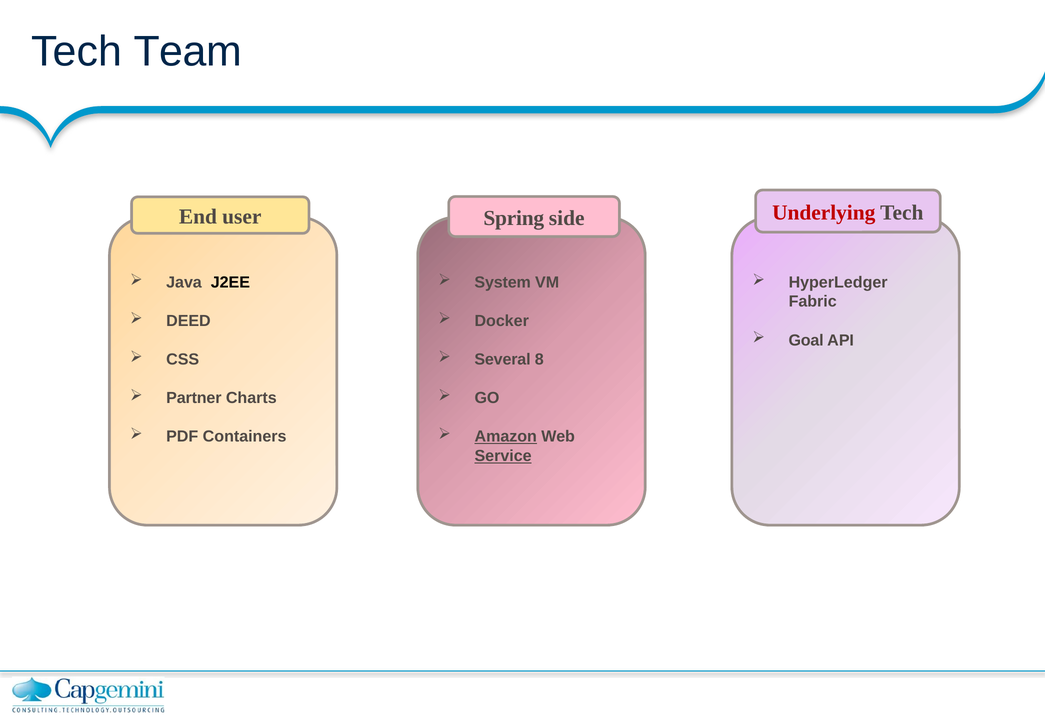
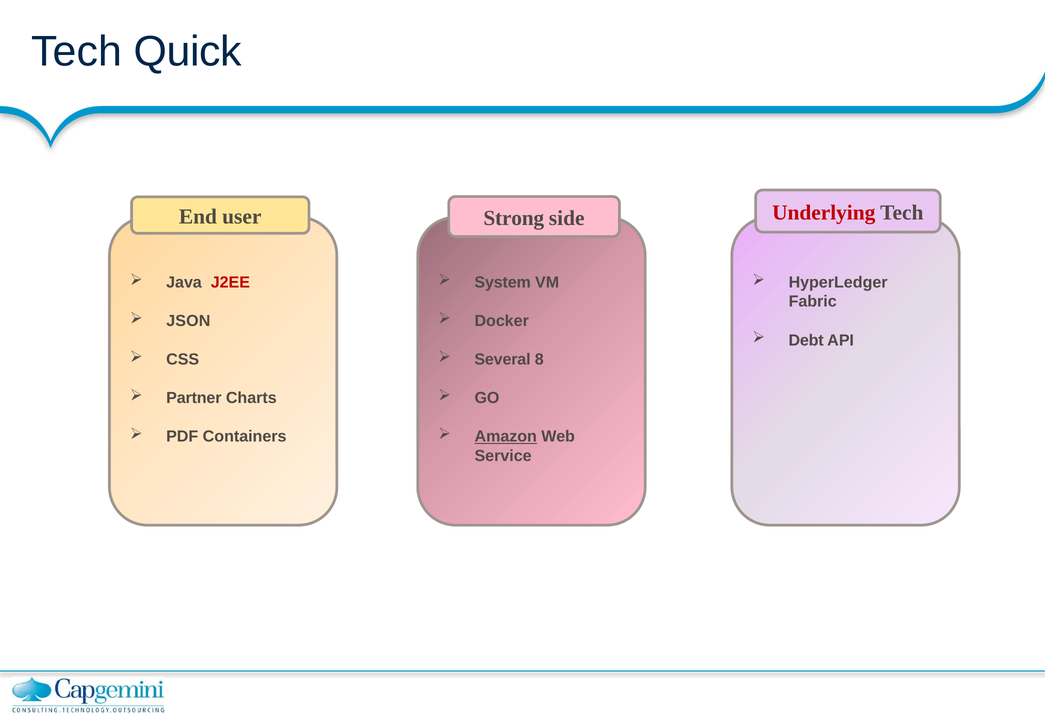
Team: Team -> Quick (188, 52)
Spring: Spring -> Strong (514, 218)
J2EE colour: black -> red (230, 283)
DEED: DEED -> JSON (188, 321)
Goal: Goal -> Debt (806, 340)
Service underline: present -> none (503, 456)
